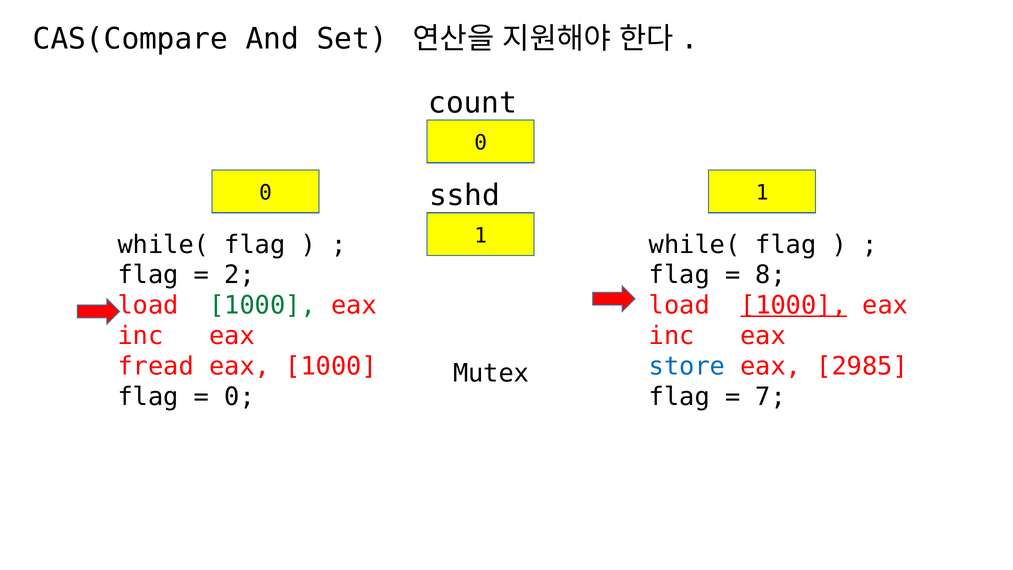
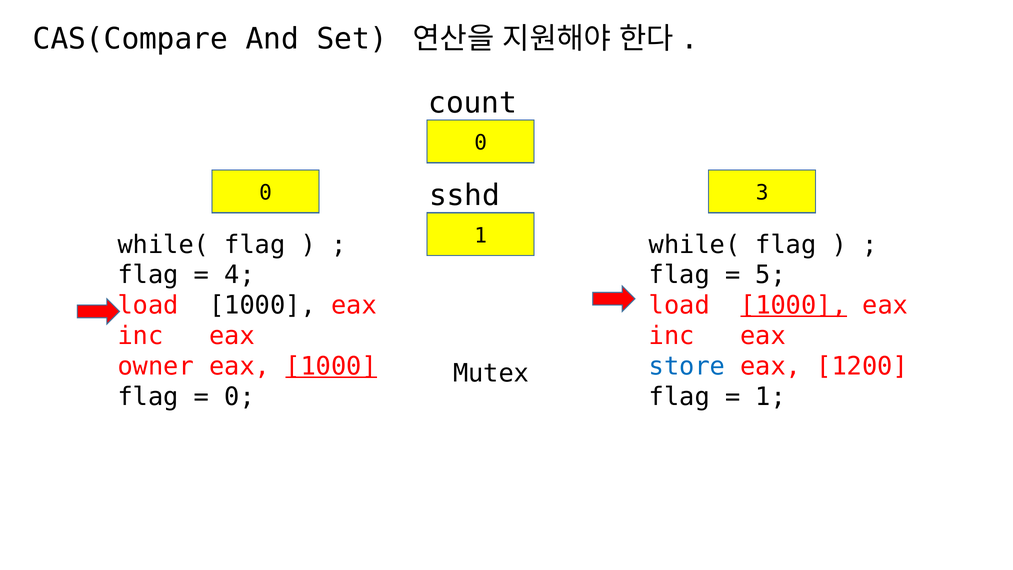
0 1: 1 -> 3 (762, 193)
2: 2 -> 4 (240, 275)
8: 8 -> 5 (771, 275)
1000 colour: green -> black (262, 305)
fread: fread -> owner (156, 366)
1000 underline: none -> present (331, 366)
2985: 2985 -> 1200 (862, 366)
7: 7 -> 1 (771, 397)
